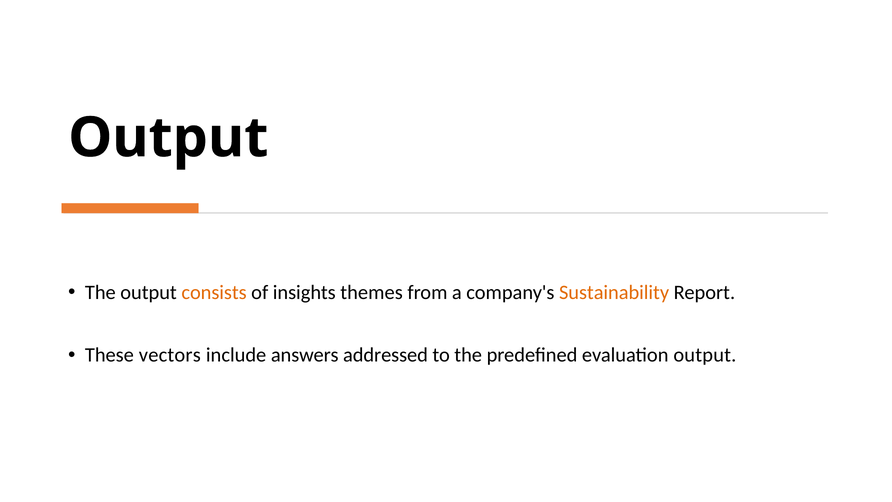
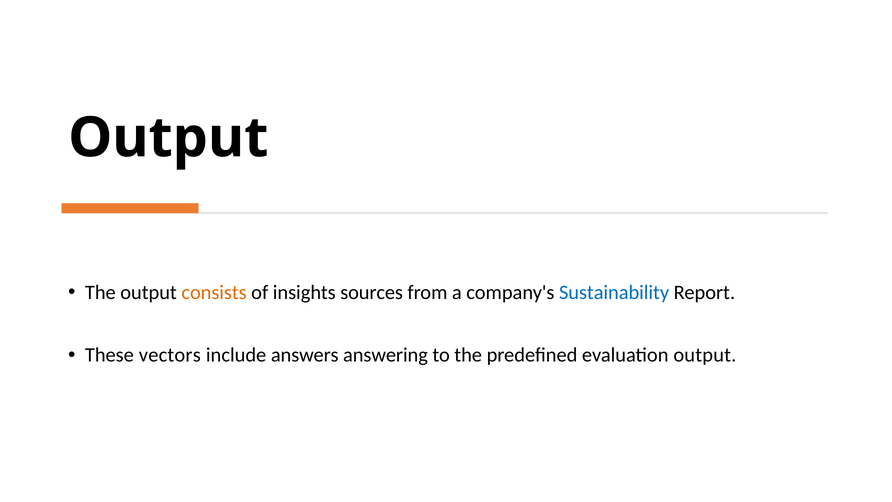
themes: themes -> sources (372, 292)
Sustainability colour: orange -> blue (614, 292)
addressed: addressed -> answering (385, 355)
